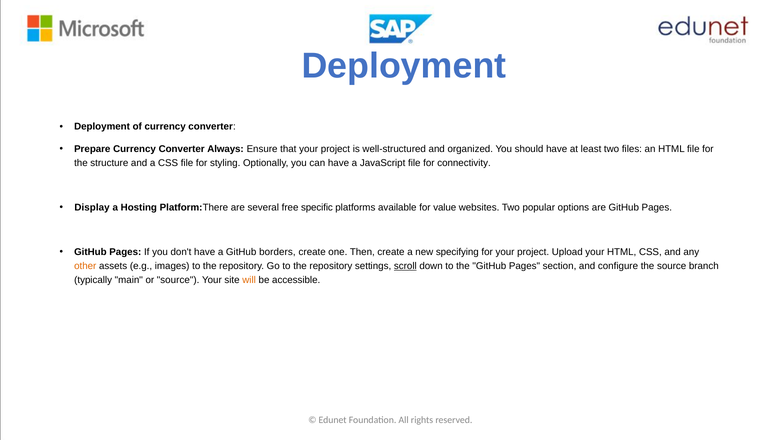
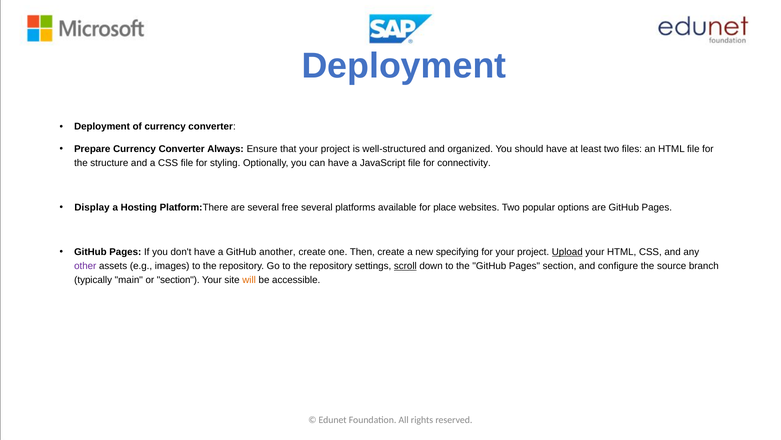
free specific: specific -> several (317, 207)
value: value -> place (445, 207)
borders: borders -> another (277, 252)
Upload underline: none -> present (567, 252)
other colour: orange -> purple (85, 266)
or source: source -> section (178, 280)
